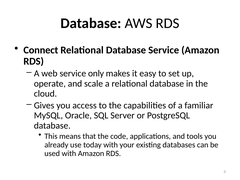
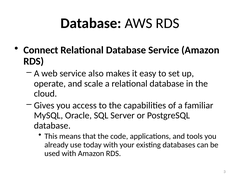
only: only -> also (96, 73)
